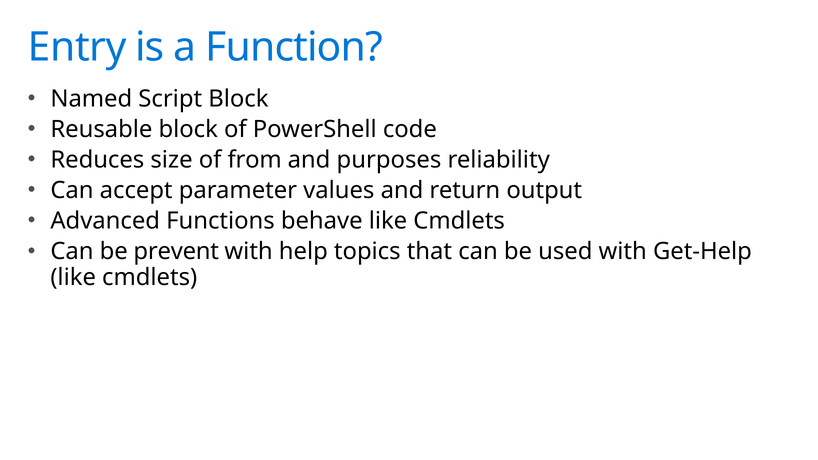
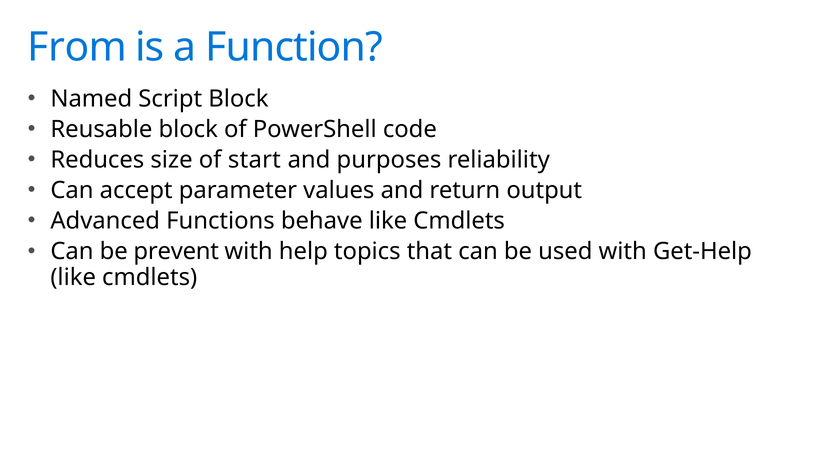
Entry: Entry -> From (77, 47)
from: from -> start (254, 160)
